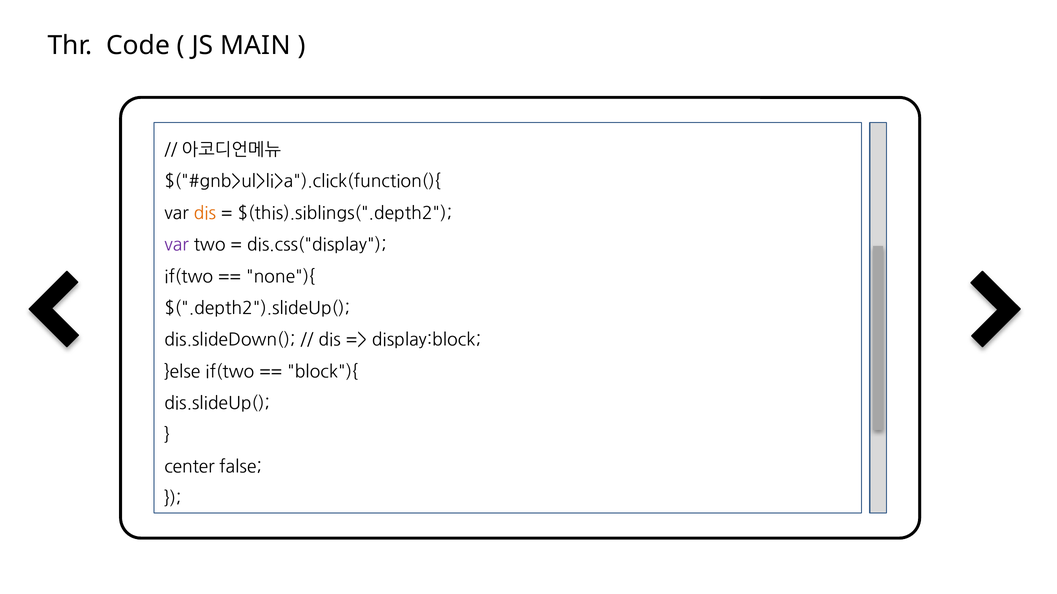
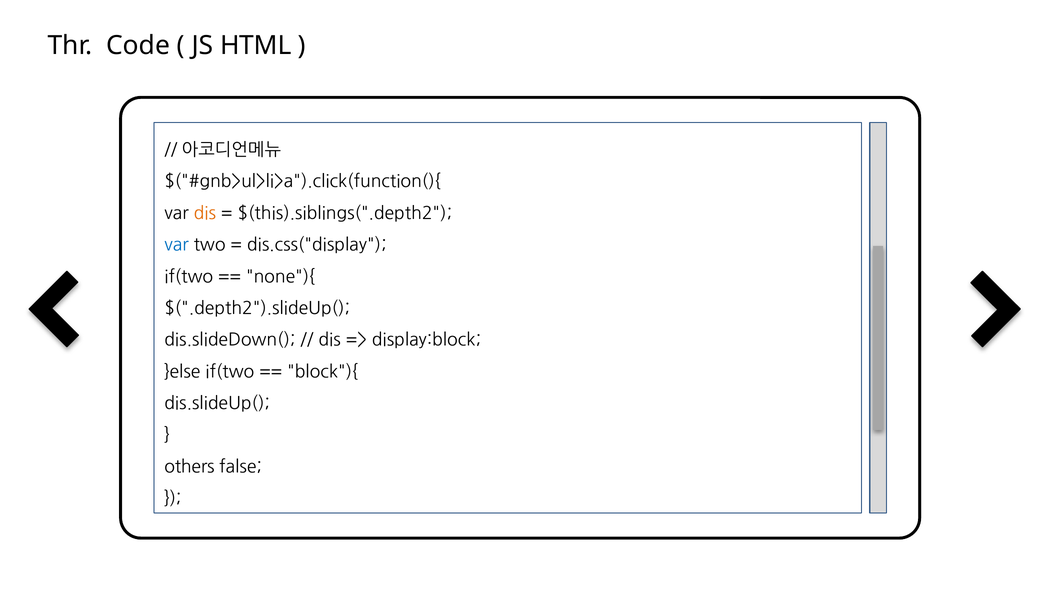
MAIN: MAIN -> HTML (256, 45)
var colour: purple -> blue (176, 245)
center: center -> others (189, 467)
